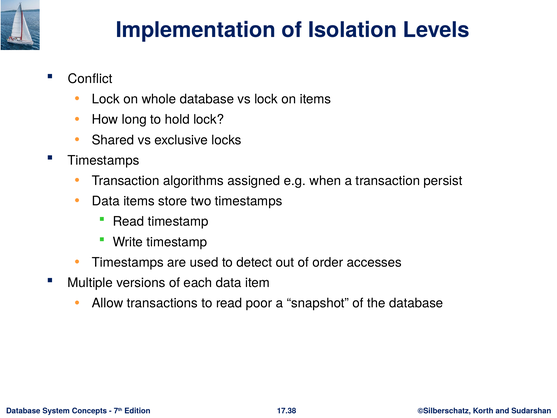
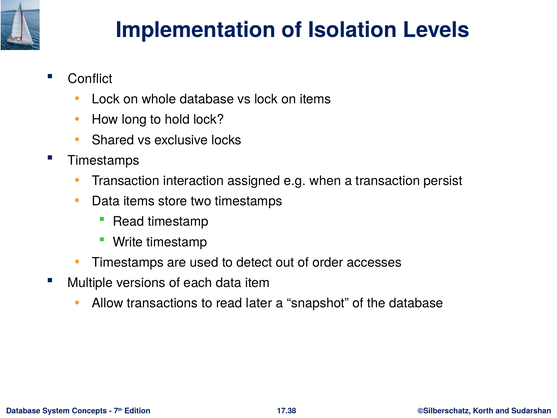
algorithms: algorithms -> interaction (193, 181)
poor: poor -> later (259, 303)
